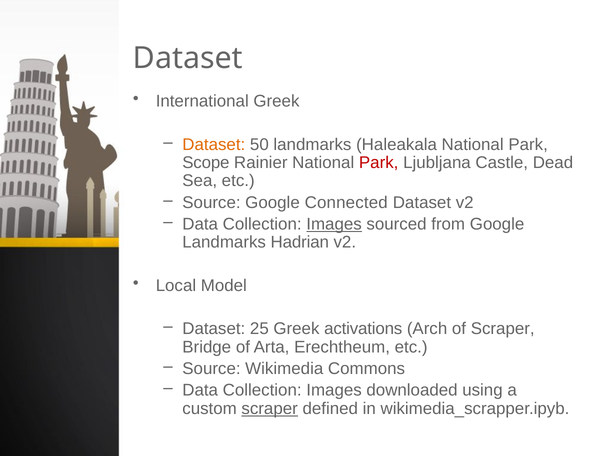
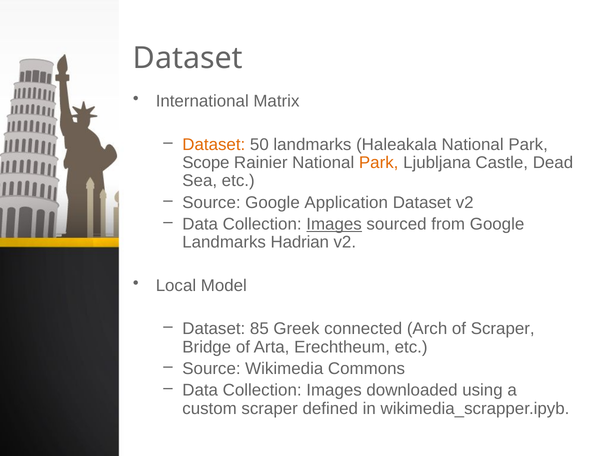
International Greek: Greek -> Matrix (276, 101)
Park colour: red -> orange (379, 163)
Connected: Connected -> Application (346, 203)
25: 25 -> 85 (259, 329)
activations: activations -> connected (363, 329)
scraper underline: present -> none (270, 409)
